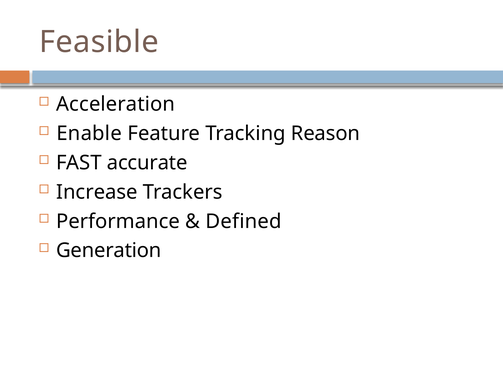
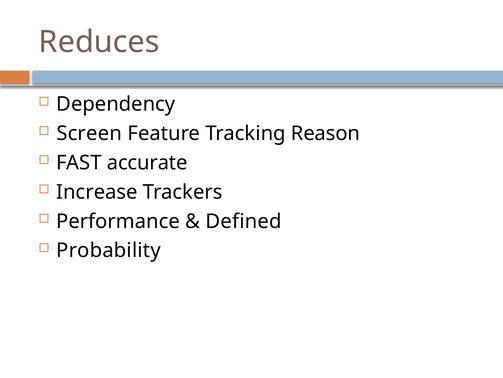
Feasible: Feasible -> Reduces (99, 42)
Acceleration: Acceleration -> Dependency (116, 104)
Enable: Enable -> Screen (89, 133)
Generation: Generation -> Probability (109, 250)
